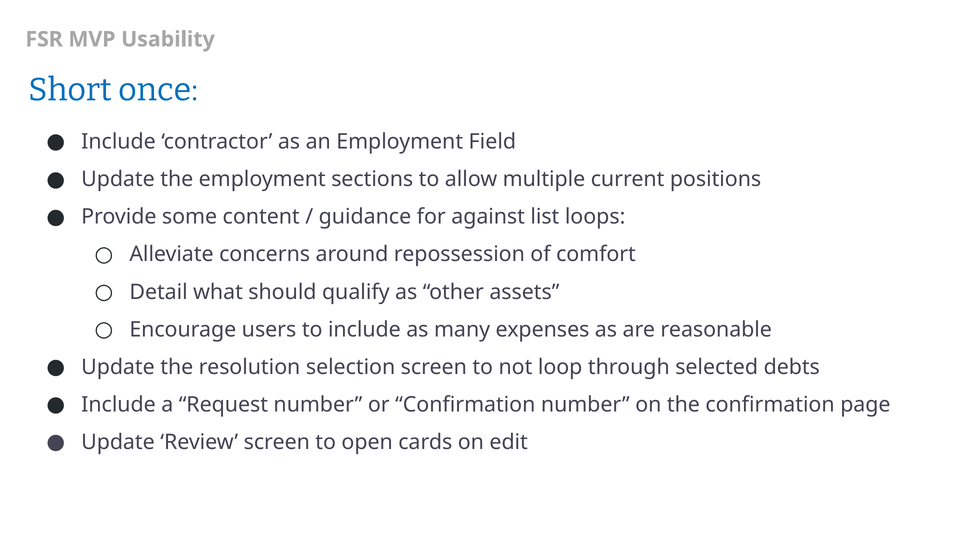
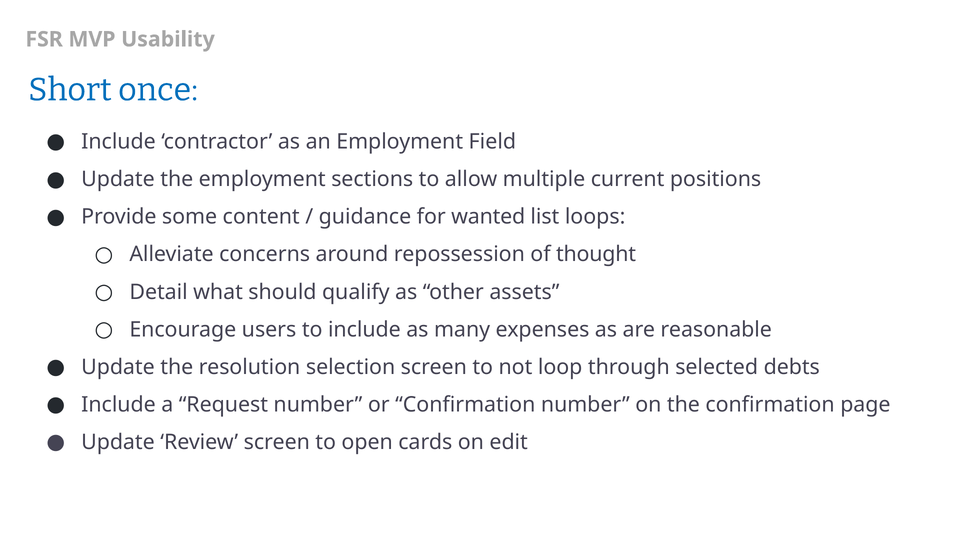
against: against -> wanted (488, 217)
comfort: comfort -> thought (596, 255)
